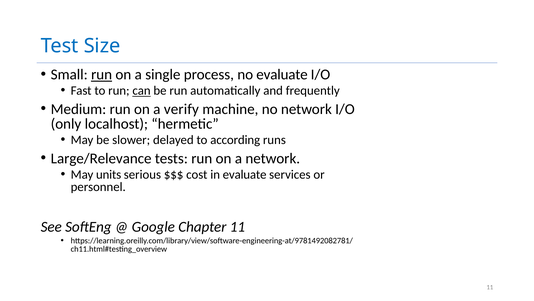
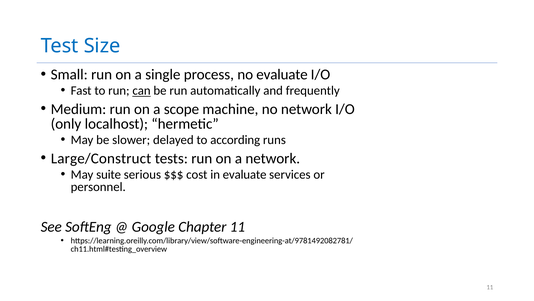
run underline: present -> none (102, 74)
verify: verify -> scope (181, 109)
Large/Relevance: Large/Relevance -> Large/Construct (101, 158)
units: units -> suite (109, 174)
